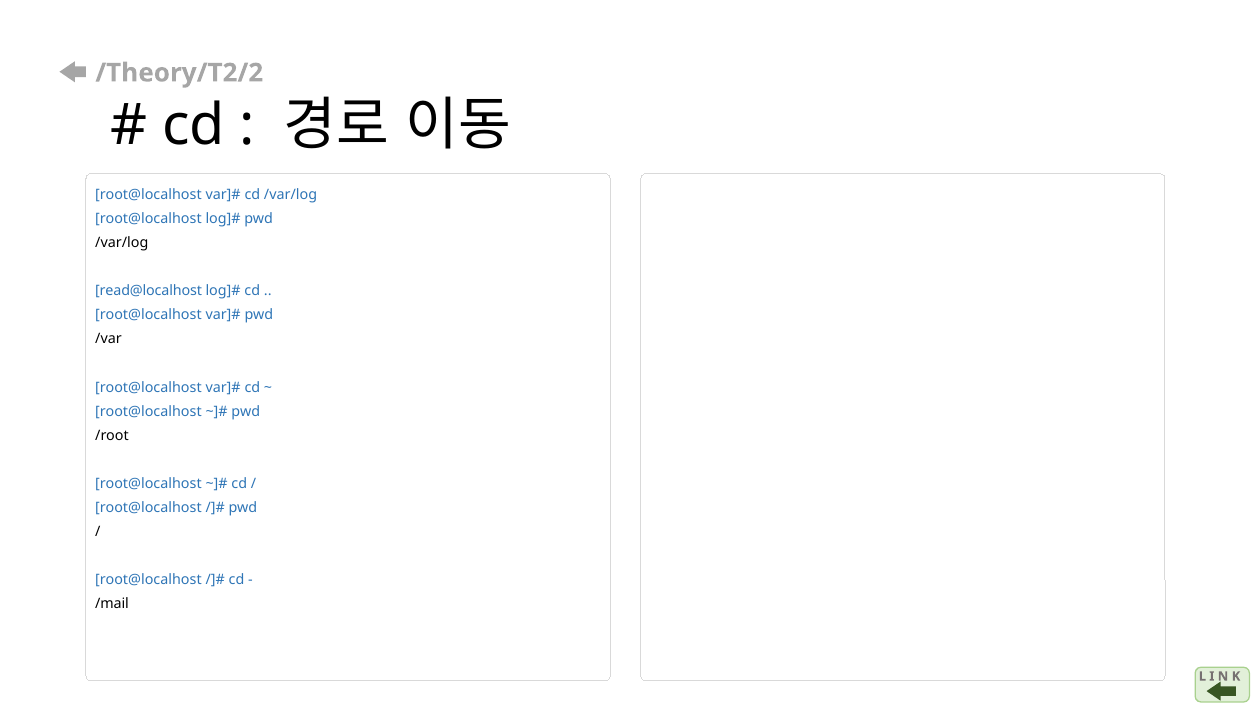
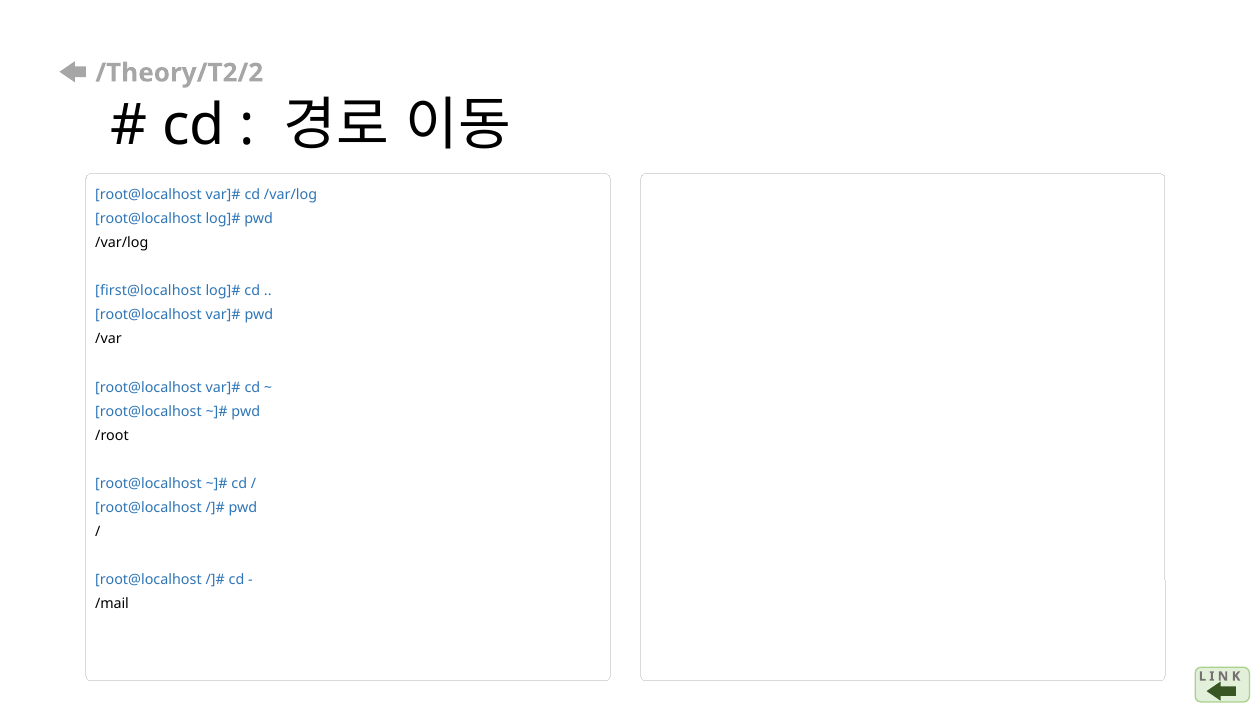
read@localhost: read@localhost -> first@localhost (148, 291)
